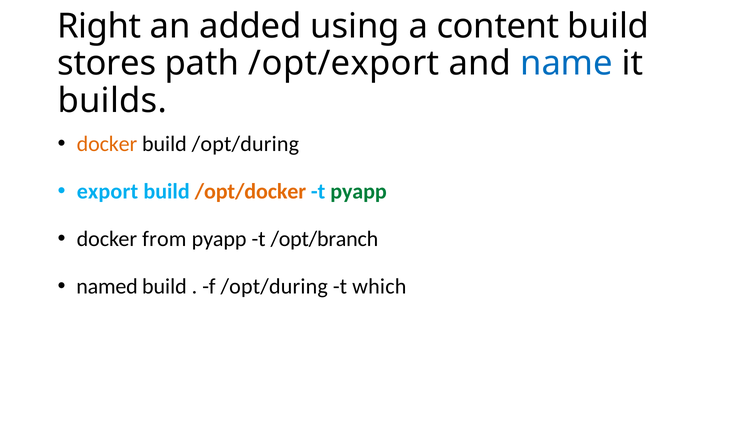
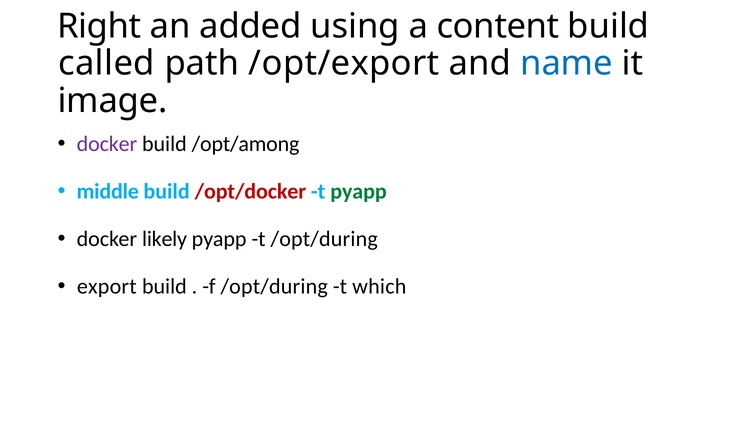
stores: stores -> called (106, 64)
builds: builds -> image (113, 101)
docker colour: orange -> purple (107, 144)
build /opt/during: /opt/during -> /opt/among (246, 144)
export: export -> middle (108, 192)
/opt/docker colour: orange -> red (250, 192)
from: from -> likely (165, 239)
t /opt/branch: /opt/branch -> /opt/during (324, 239)
named: named -> export (107, 287)
